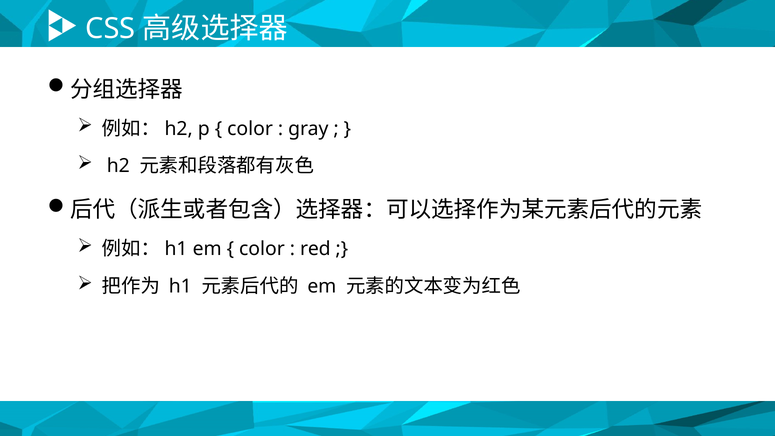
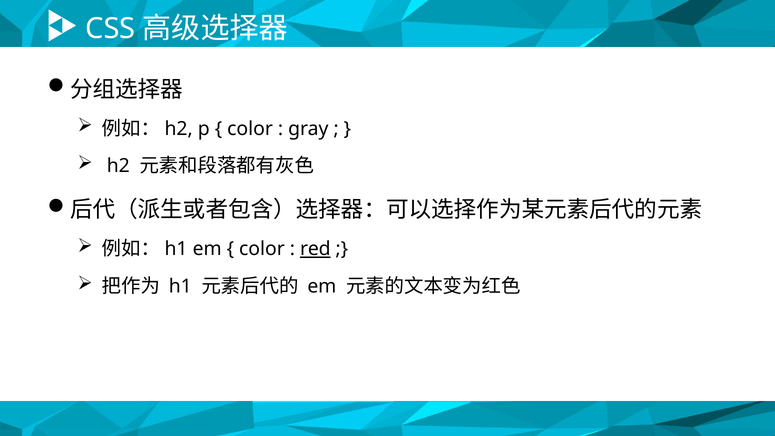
red underline: none -> present (315, 249)
